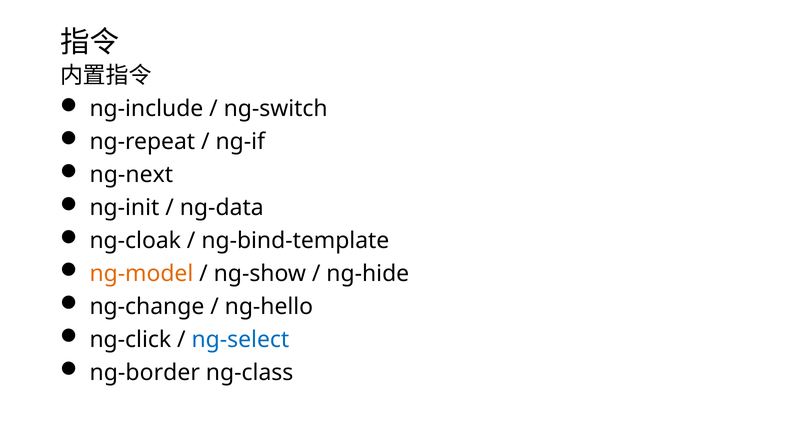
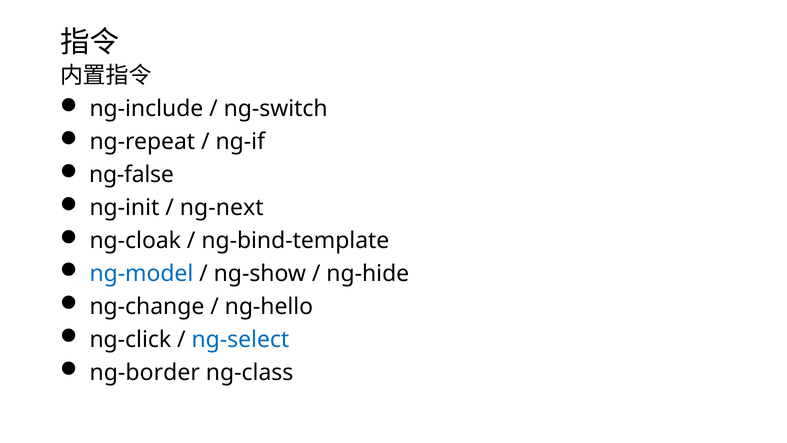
ng-next: ng-next -> ng-false (131, 175)
ng-data: ng-data -> ng-next (222, 208)
ng-model colour: orange -> blue (141, 274)
